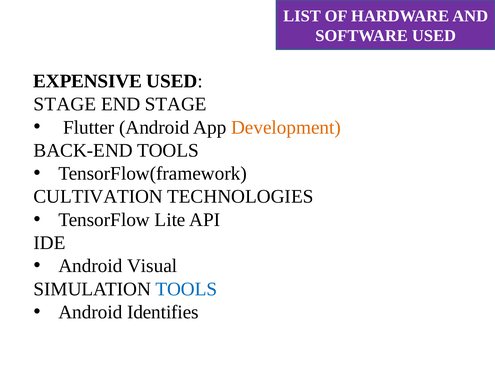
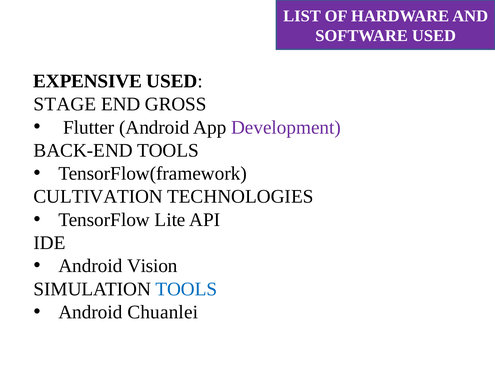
END STAGE: STAGE -> GROSS (176, 104)
Development colour: orange -> purple (286, 127)
Visual: Visual -> Vision (152, 266)
Identifies: Identifies -> Chuanlei (163, 312)
